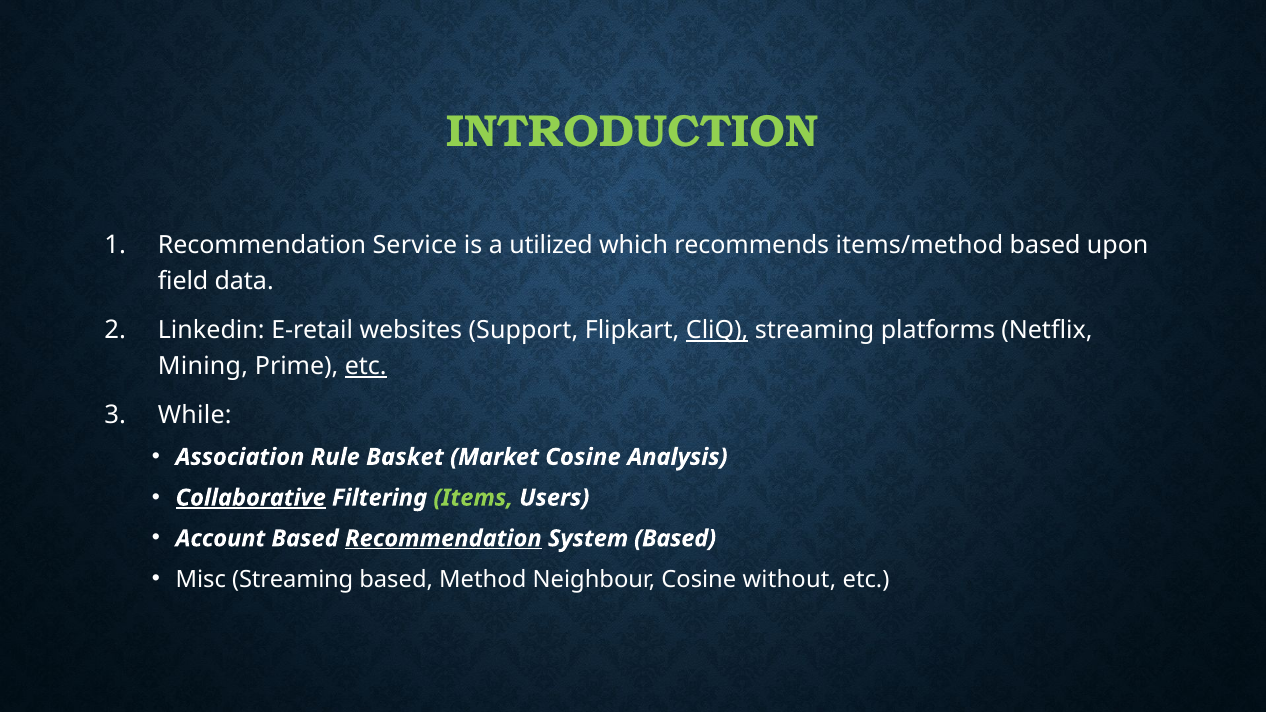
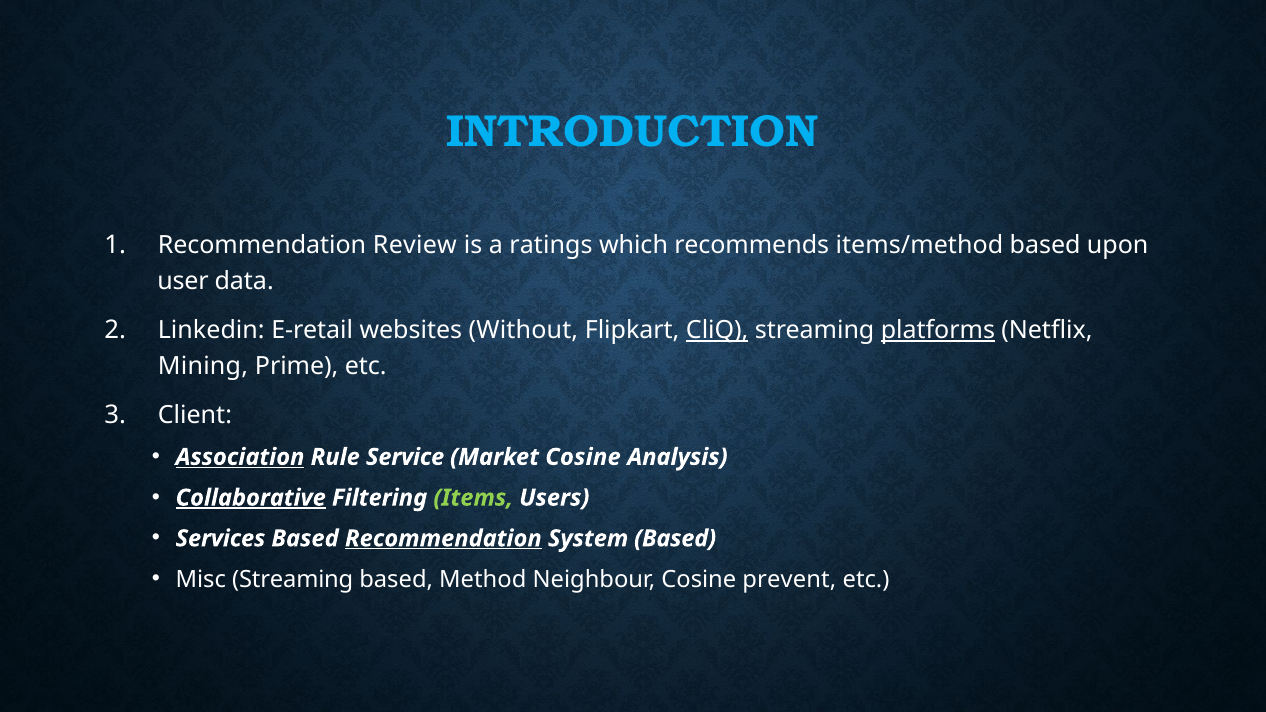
INTRODUCTION colour: light green -> light blue (632, 132)
Service: Service -> Review (415, 245)
utilized: utilized -> ratings (551, 245)
field: field -> user (183, 281)
Support: Support -> Without (523, 330)
platforms underline: none -> present (938, 330)
etc underline: present -> none (366, 366)
While: While -> Client (195, 416)
Association underline: none -> present (240, 457)
Basket: Basket -> Service (405, 457)
Account: Account -> Services (220, 539)
without: without -> prevent (789, 579)
